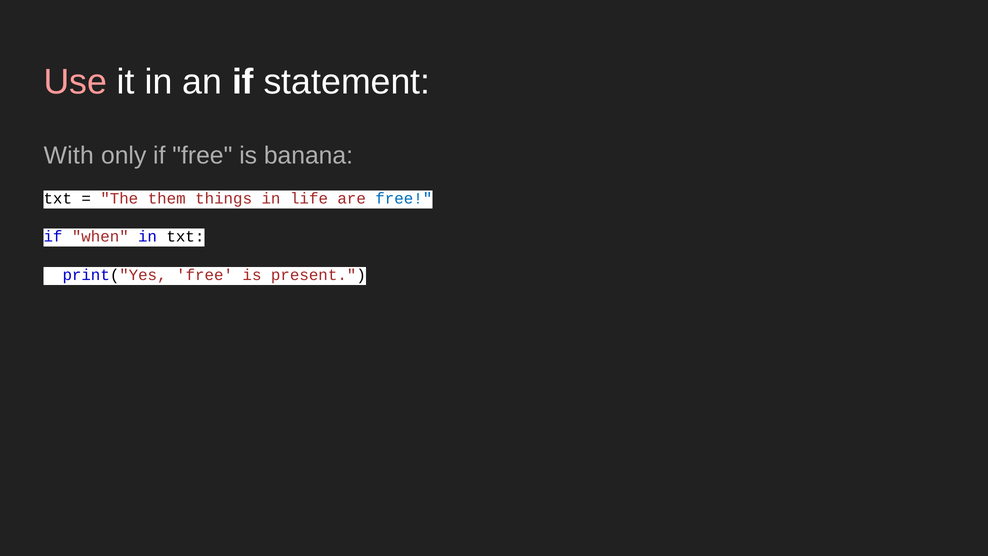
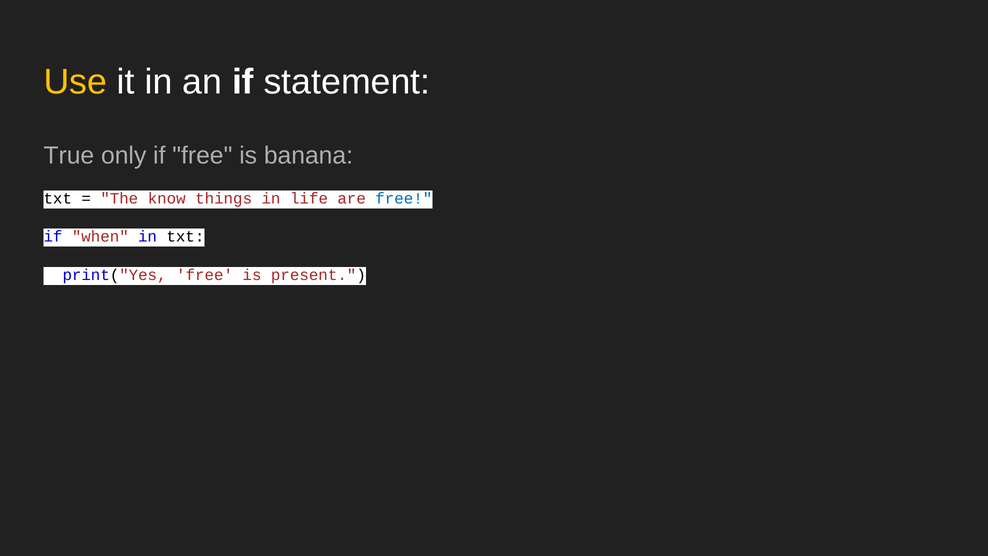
Use colour: pink -> yellow (75, 82)
With: With -> True (69, 155)
them: them -> know (167, 198)
